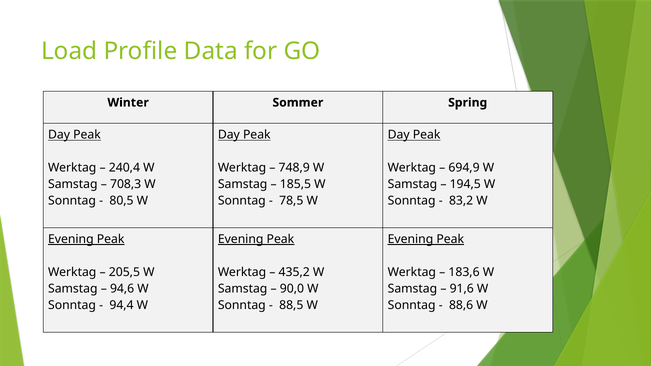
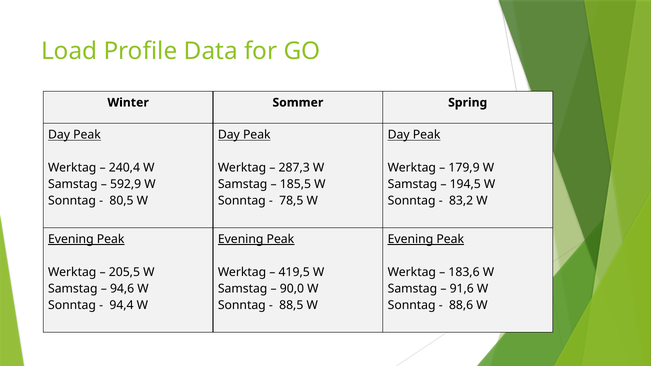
748,9: 748,9 -> 287,3 (294, 168)
694,9: 694,9 -> 179,9 (464, 168)
708,3: 708,3 -> 592,9 (126, 184)
435,2: 435,2 -> 419,5 (294, 272)
